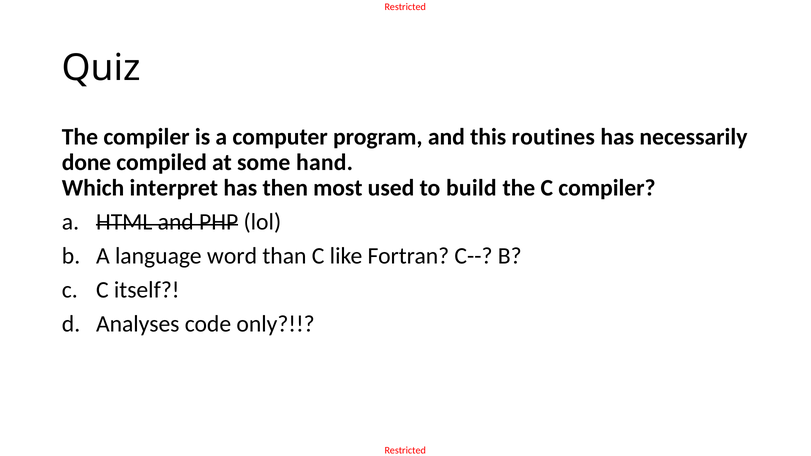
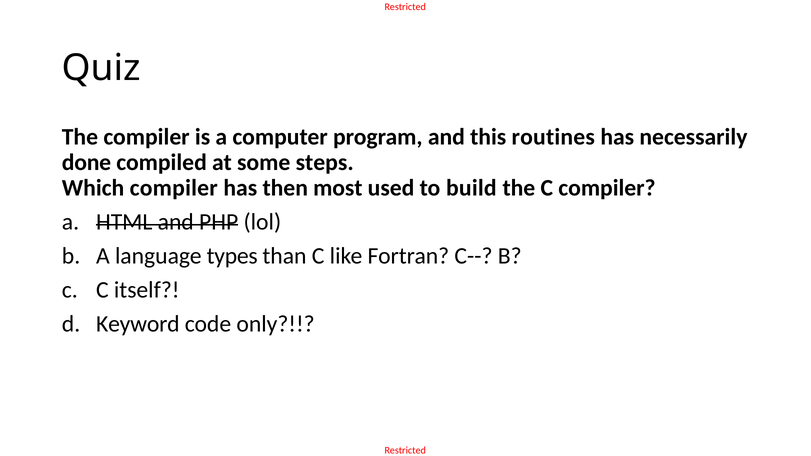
hand: hand -> steps (325, 163)
Which interpret: interpret -> compiler (174, 188)
word: word -> types (232, 256)
Analyses: Analyses -> Keyword (138, 324)
